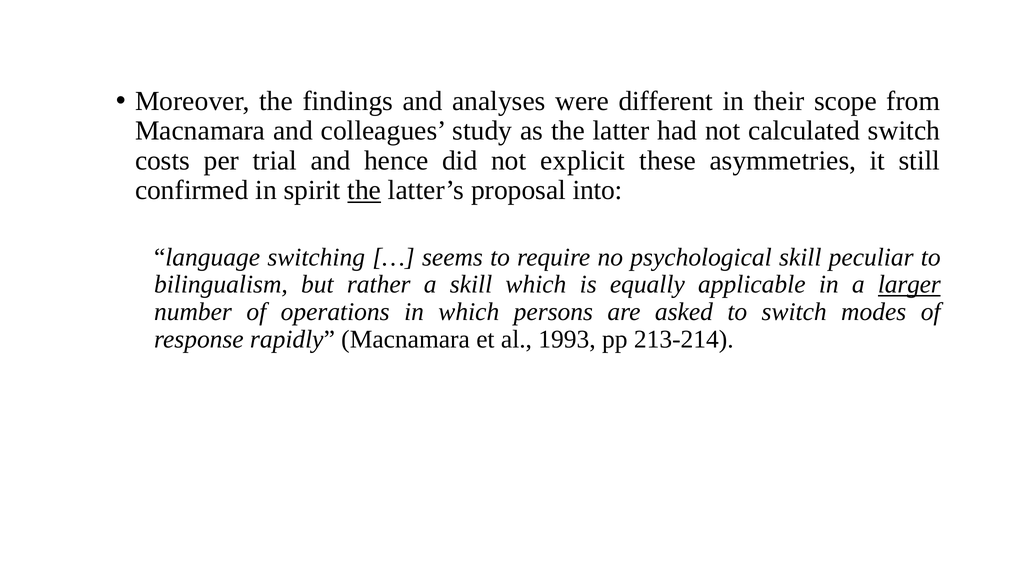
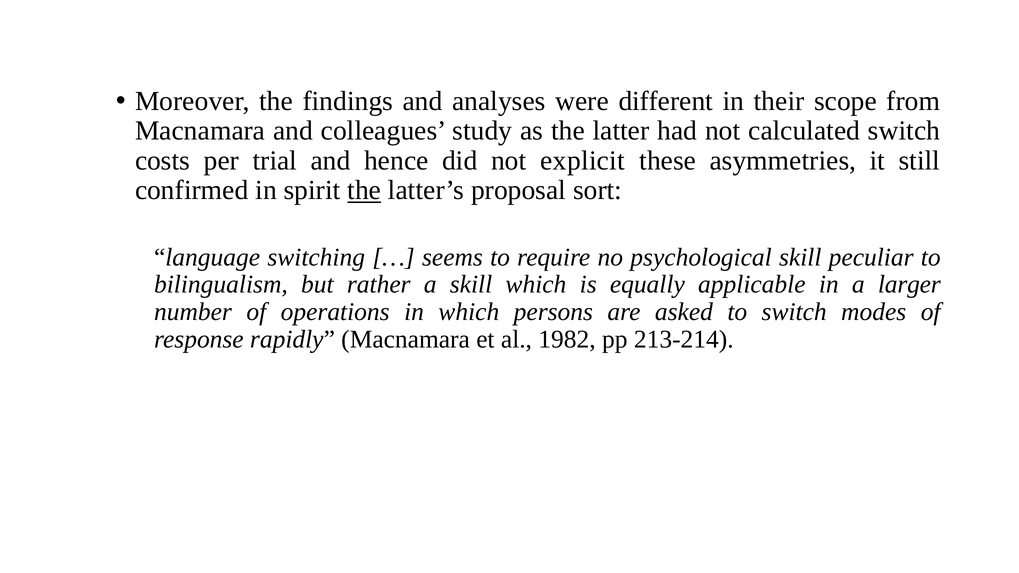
into: into -> sort (598, 190)
larger underline: present -> none (909, 285)
1993: 1993 -> 1982 (567, 340)
